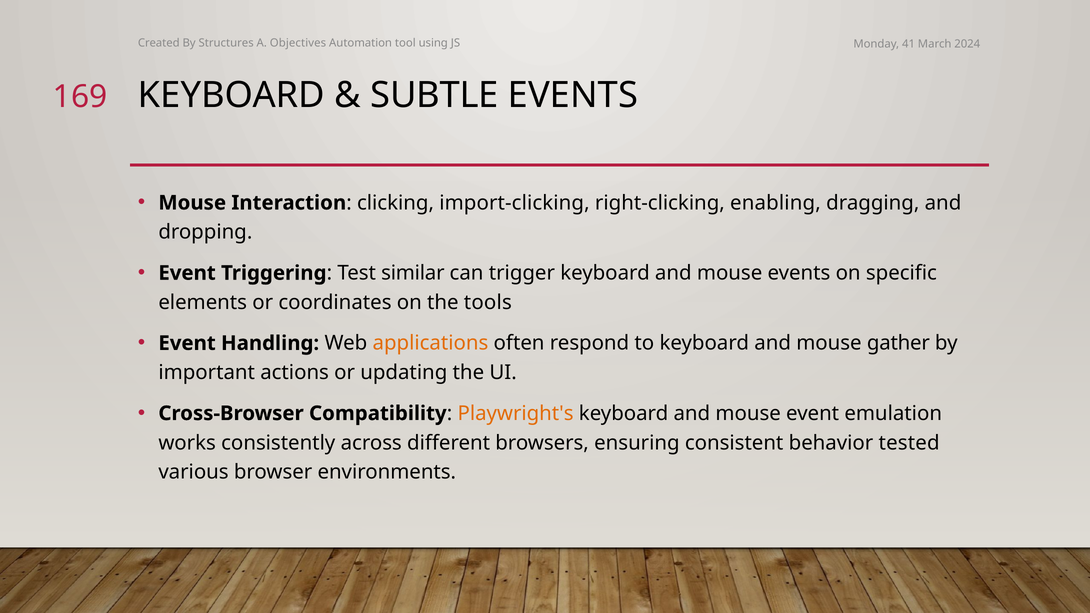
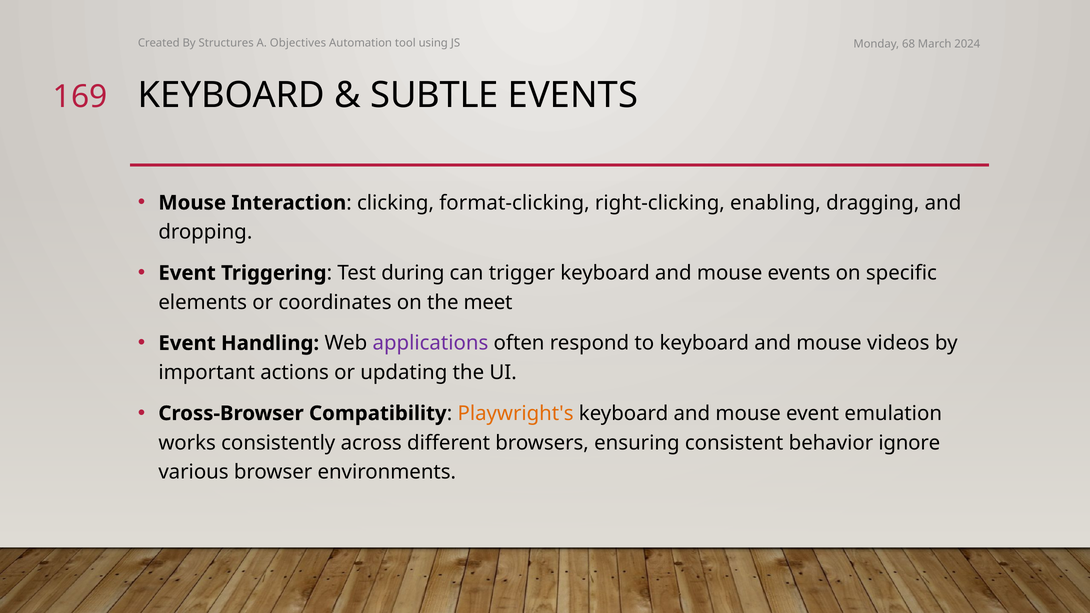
41: 41 -> 68 (909, 44)
import-clicking: import-clicking -> format-clicking (514, 203)
similar: similar -> during (413, 273)
tools: tools -> meet (488, 302)
applications colour: orange -> purple (430, 343)
gather: gather -> videos (898, 343)
tested: tested -> ignore (909, 443)
